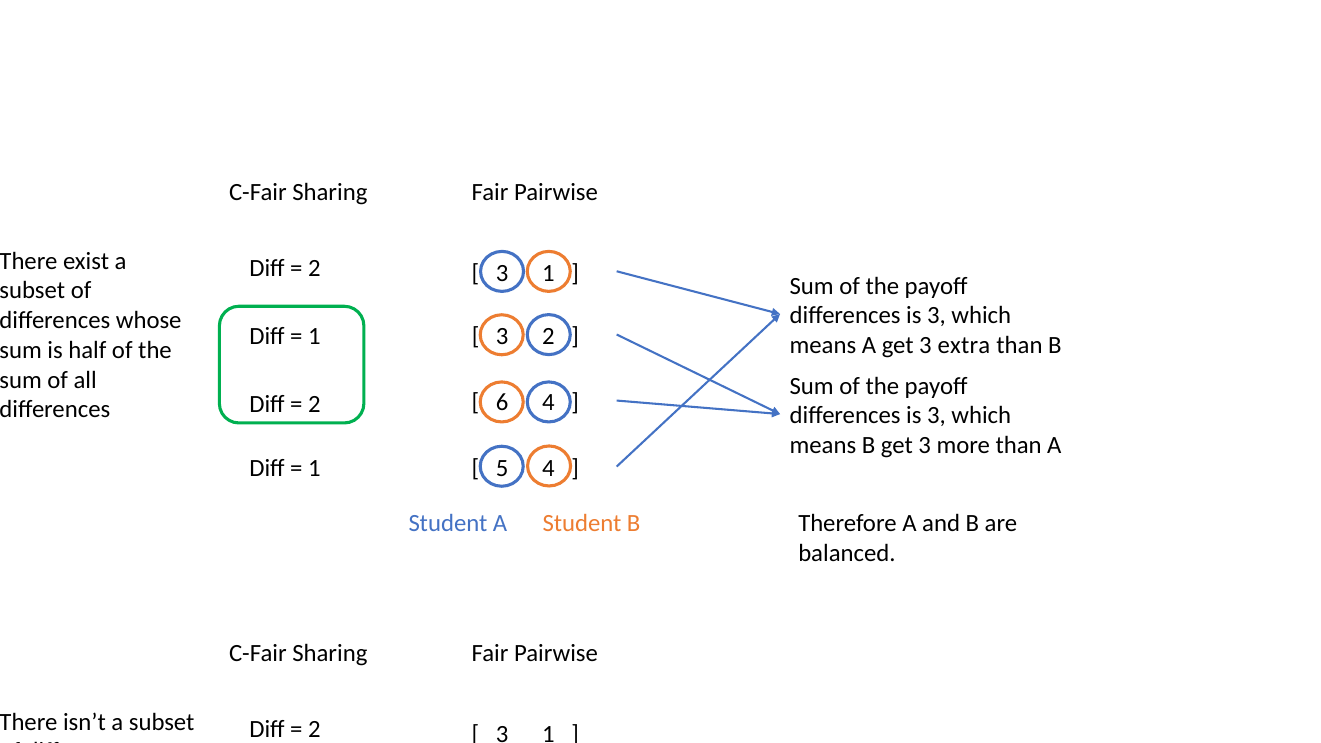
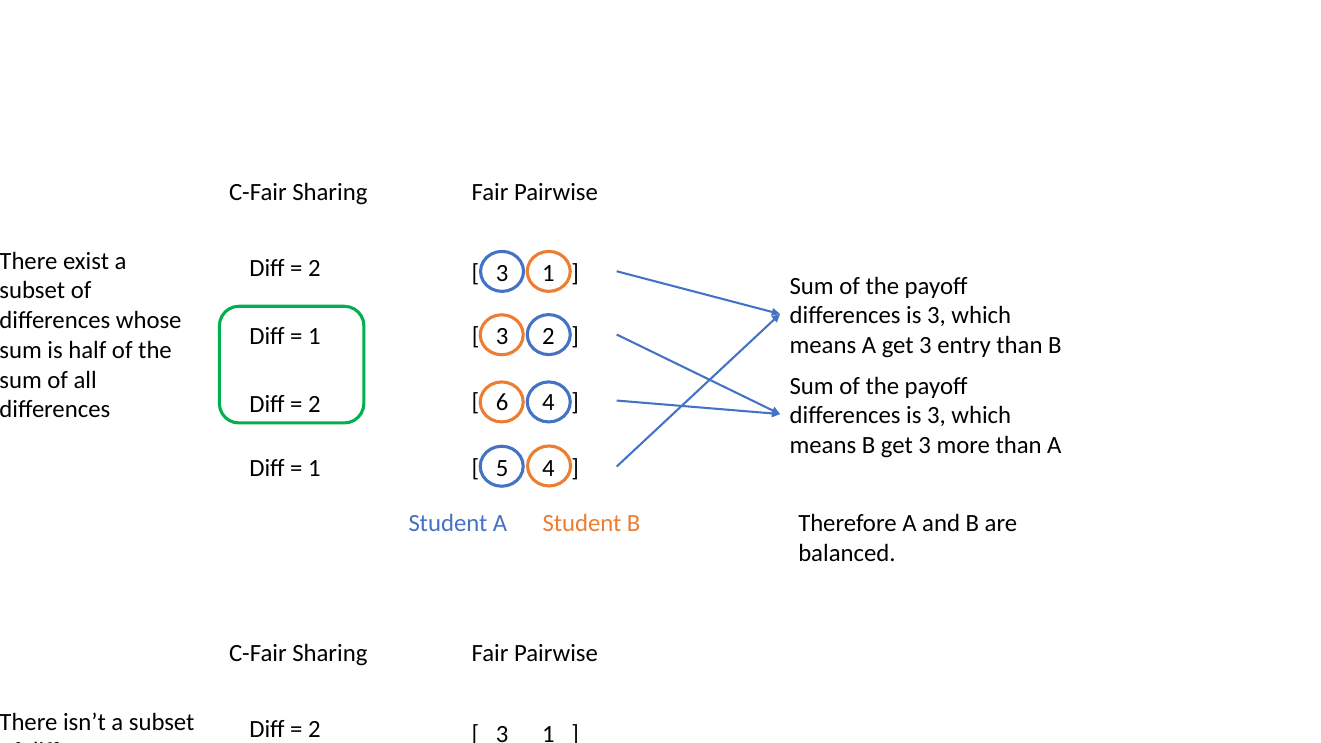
extra: extra -> entry (964, 345)
